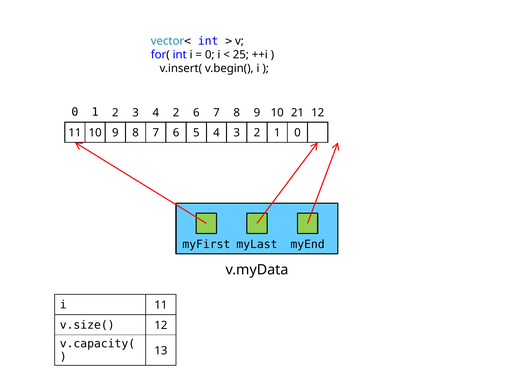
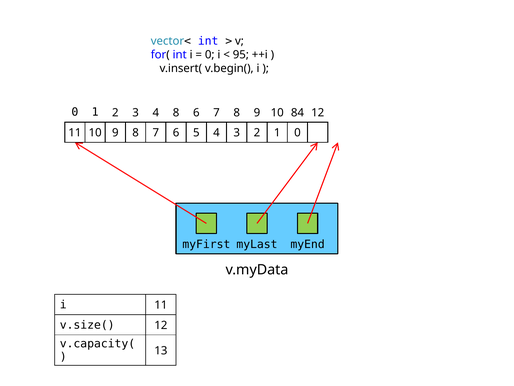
25: 25 -> 95 (241, 55)
4 2: 2 -> 8 (176, 112)
21: 21 -> 84 (297, 112)
